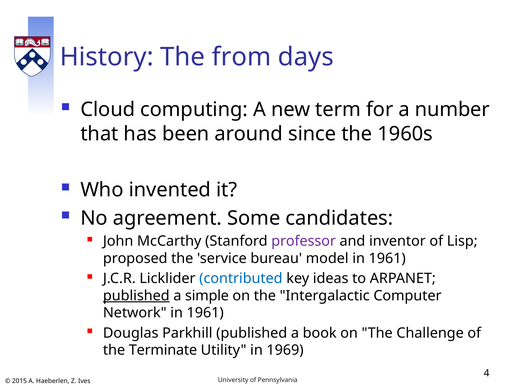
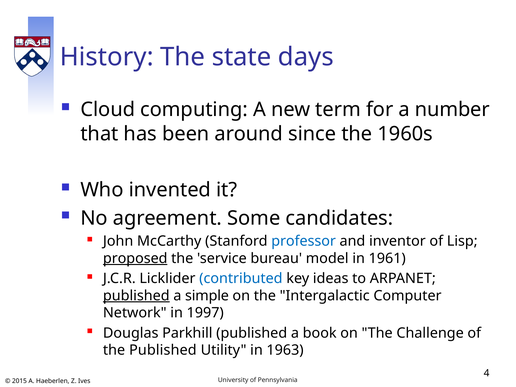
from: from -> state (242, 57)
professor colour: purple -> blue (304, 241)
proposed underline: none -> present (135, 258)
Network in 1961: 1961 -> 1997 (205, 313)
the Terminate: Terminate -> Published (163, 350)
1969: 1969 -> 1963 (285, 350)
